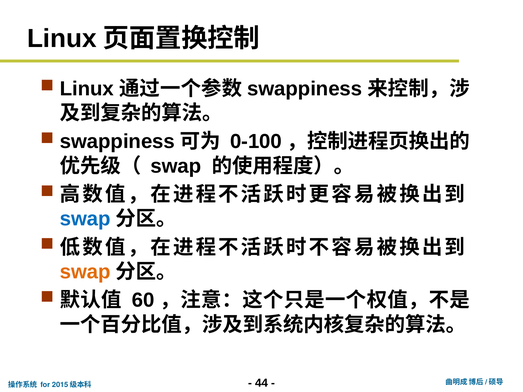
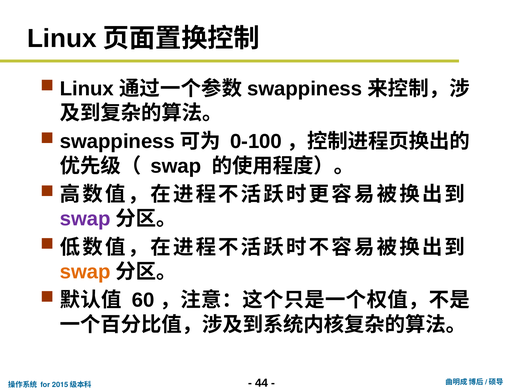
swap colour: blue -> purple (85, 219)
